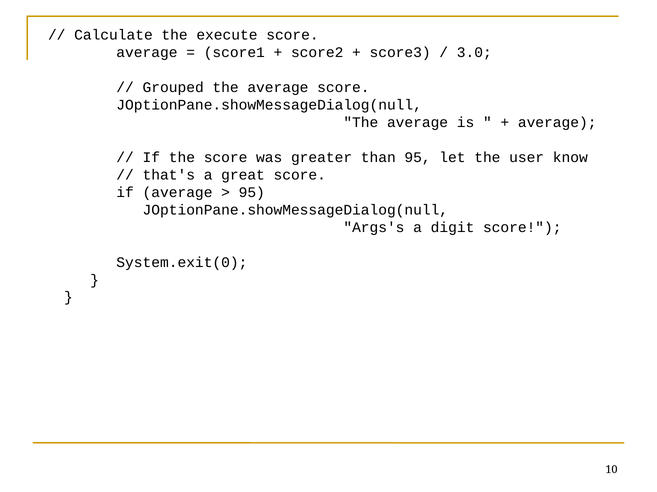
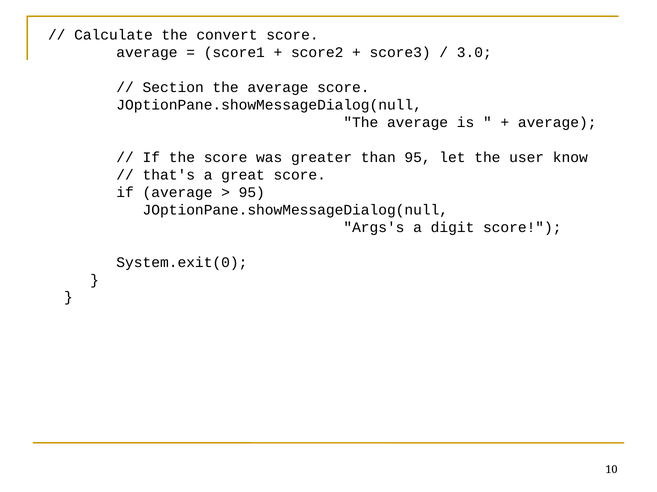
execute: execute -> convert (227, 35)
Grouped: Grouped -> Section (173, 88)
